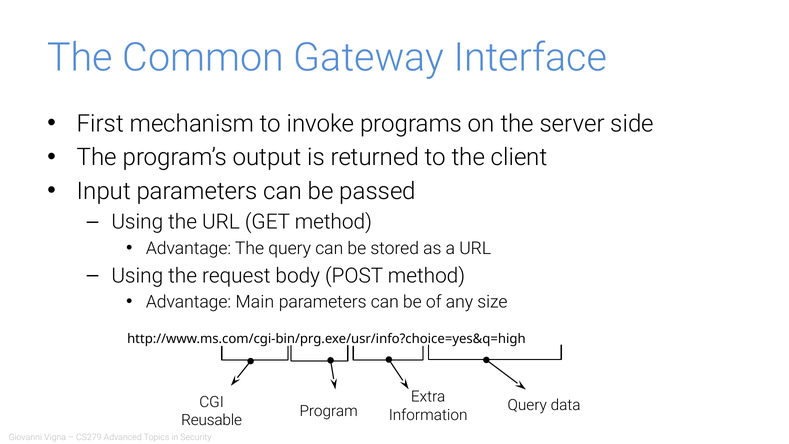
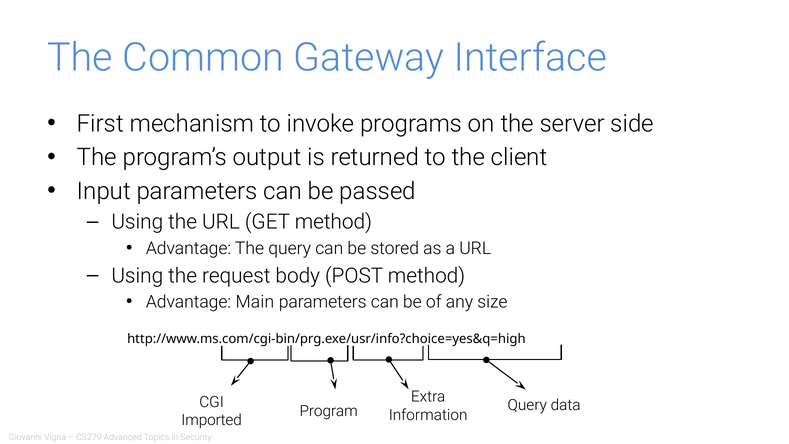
Reusable: Reusable -> Imported (212, 420)
